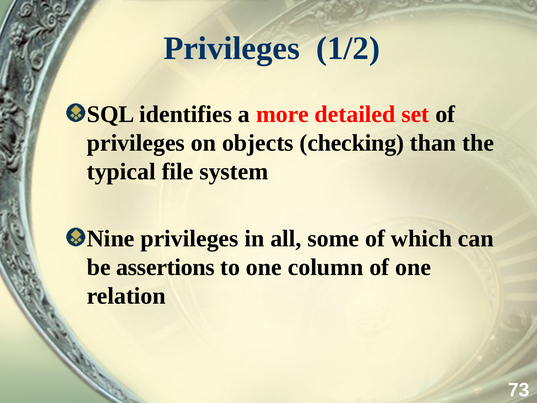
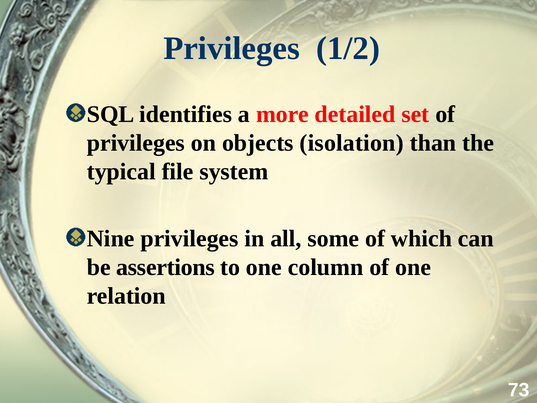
checking: checking -> isolation (352, 143)
